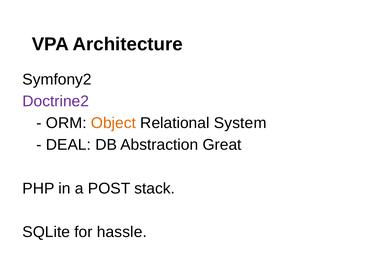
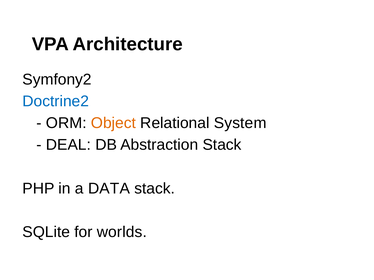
Doctrine2 colour: purple -> blue (56, 101)
Abstraction Great: Great -> Stack (222, 145)
POST: POST -> DATA (109, 189)
hassle: hassle -> worlds (122, 232)
